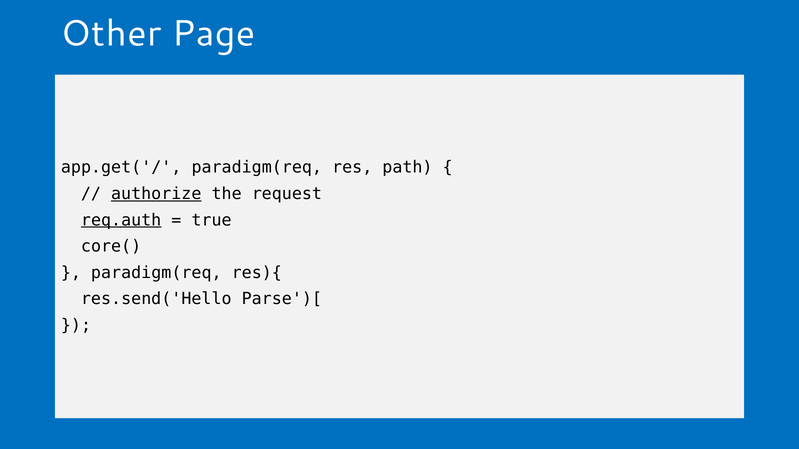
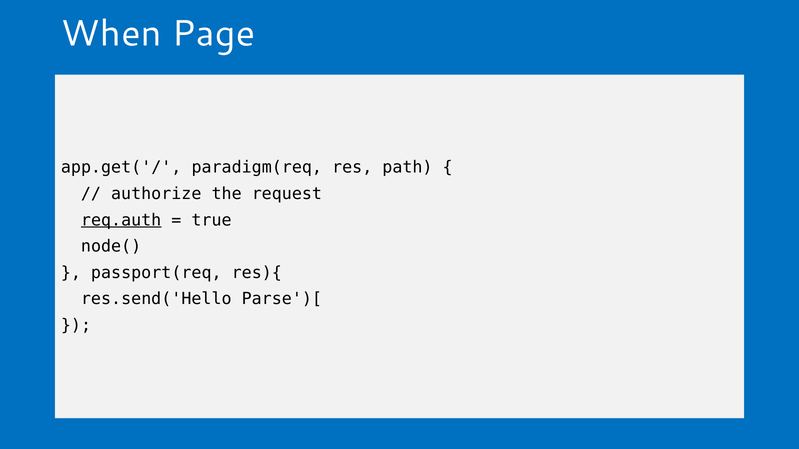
Other: Other -> When (111, 34)
authorize underline: present -> none (156, 194)
core(: core( -> node( (111, 247)
paradigm(req: paradigm(req -> passport(req (156, 273)
